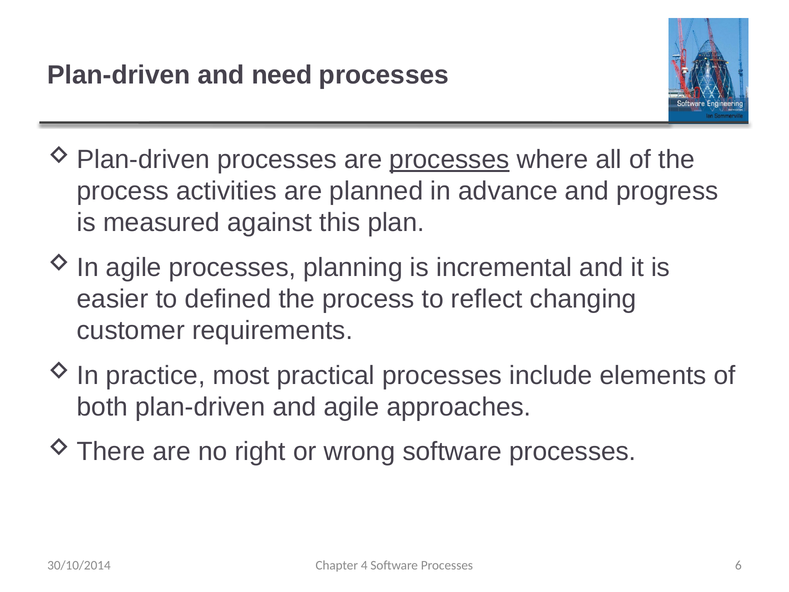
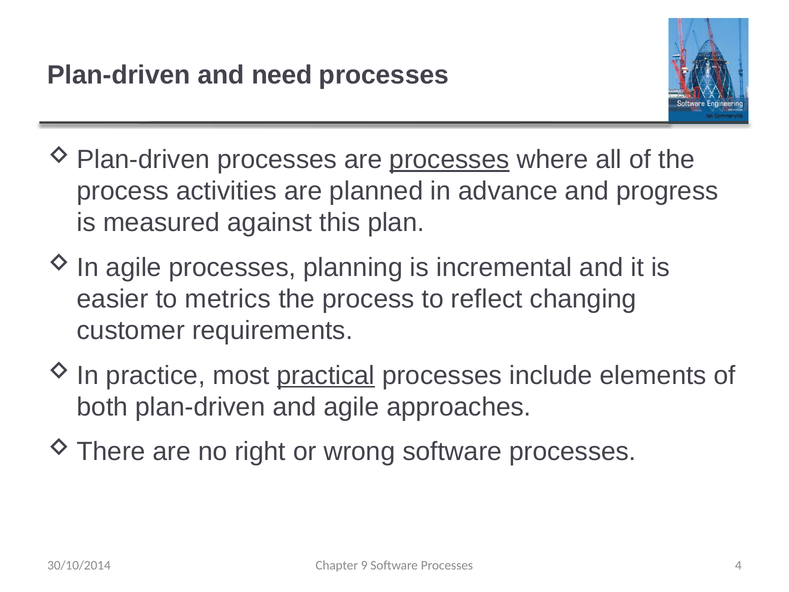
defined: defined -> metrics (228, 299)
practical underline: none -> present (326, 375)
4: 4 -> 9 (364, 565)
6: 6 -> 4 (738, 565)
